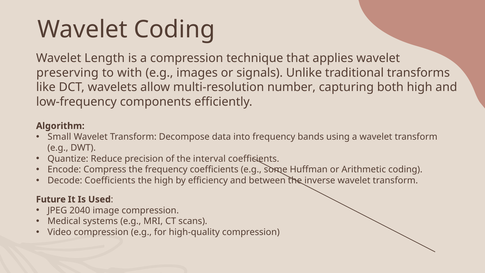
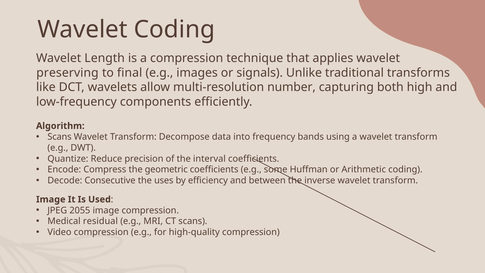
with: with -> final (130, 73)
Small: Small -> Scans (59, 137)
the frequency: frequency -> geometric (166, 169)
Decode Coefficients: Coefficients -> Consecutive (110, 180)
the high: high -> uses (164, 180)
Future: Future -> Image (51, 199)
2040: 2040 -> 2055 (80, 210)
systems: systems -> residual (100, 221)
